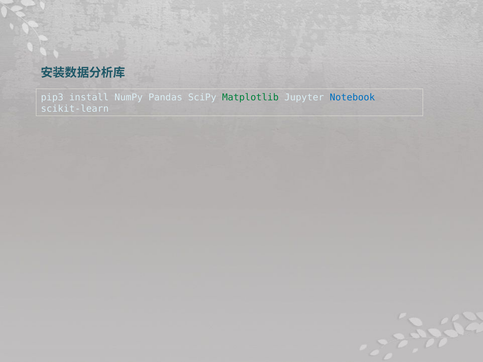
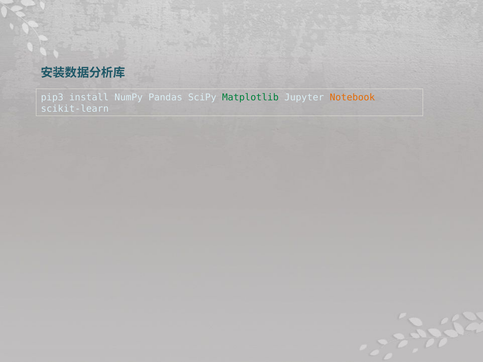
Notebook colour: blue -> orange (352, 97)
